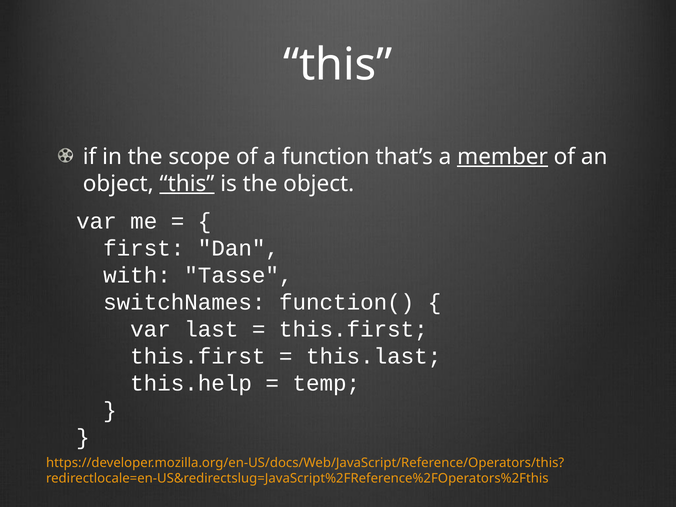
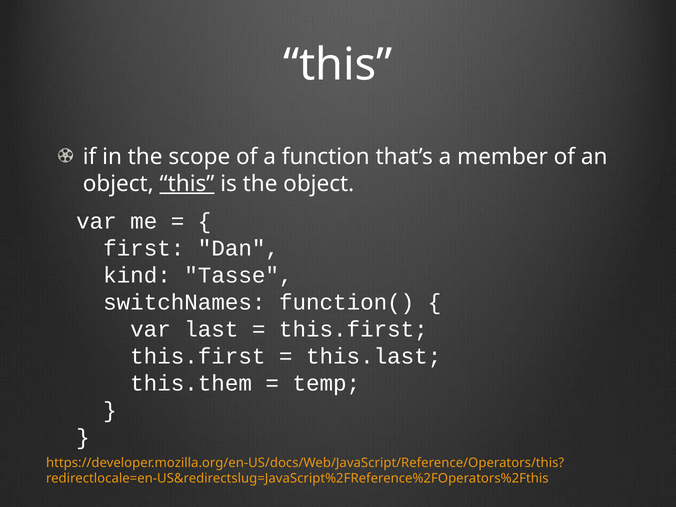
member underline: present -> none (503, 157)
with: with -> kind (137, 275)
this.help: this.help -> this.them (191, 383)
